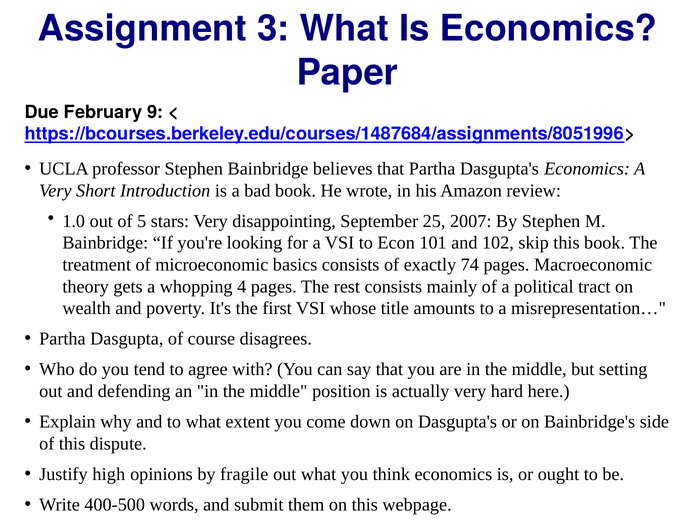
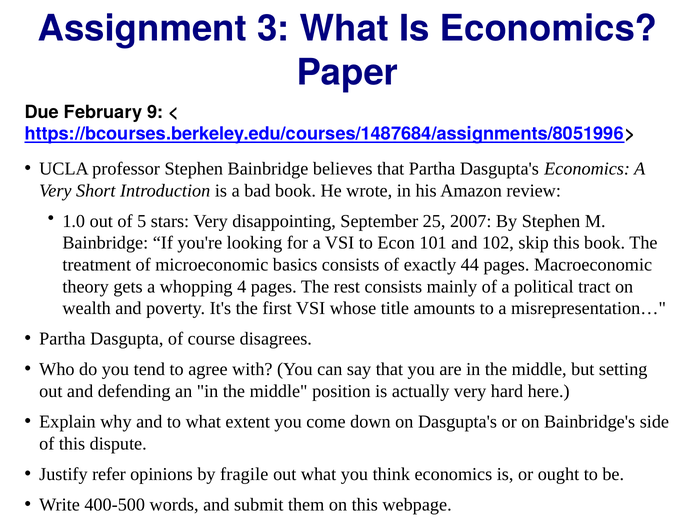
74: 74 -> 44 (470, 265)
high: high -> refer (109, 474)
